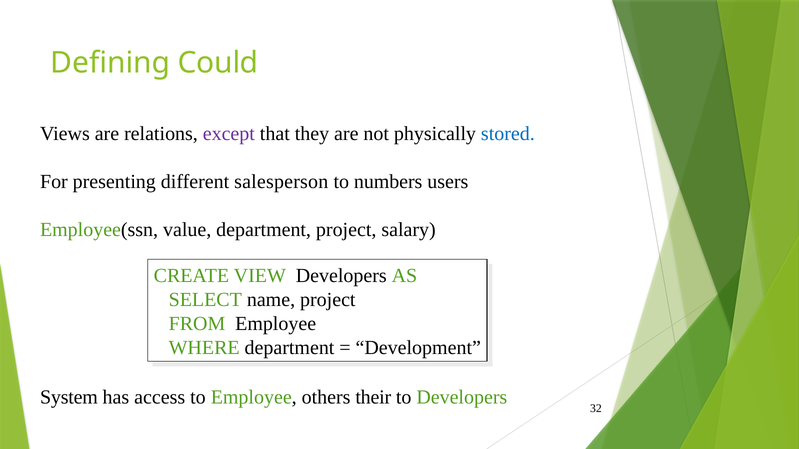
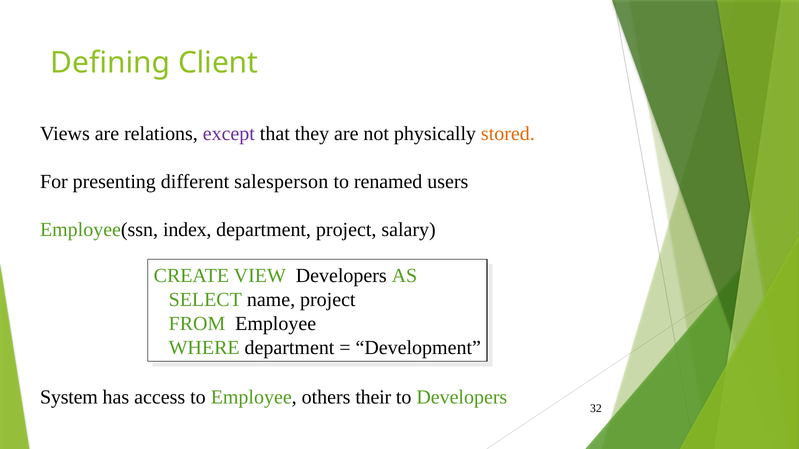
Could: Could -> Client (218, 63)
stored colour: blue -> orange (508, 134)
numbers: numbers -> renamed (388, 182)
value: value -> index (187, 230)
